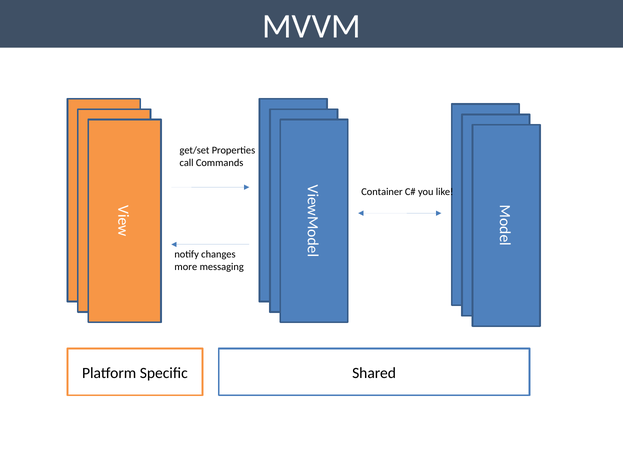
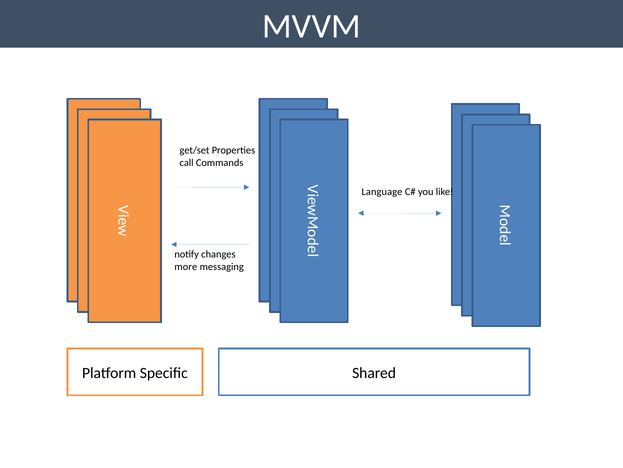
Container: Container -> Language (382, 192)
